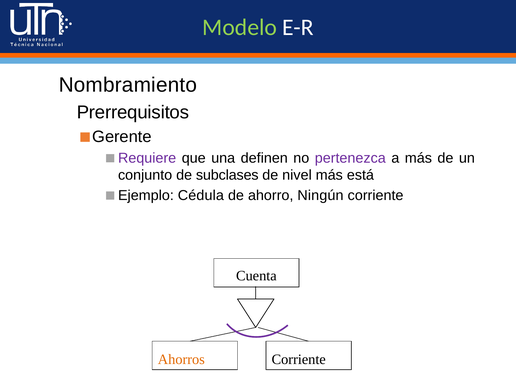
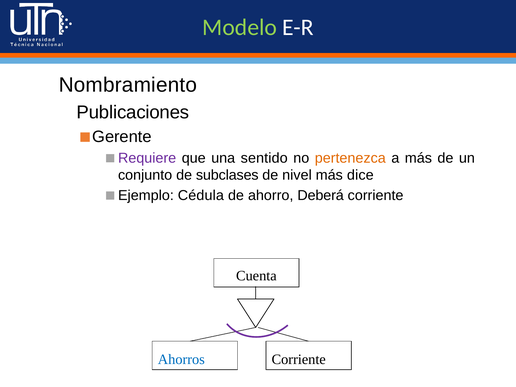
Prerrequisitos: Prerrequisitos -> Publicaciones (133, 112)
definen: definen -> sentido (264, 158)
pertenezca colour: purple -> orange (350, 158)
está: está -> dice (360, 175)
Ningún: Ningún -> Deberá (321, 195)
Ahorros colour: orange -> blue (181, 359)
